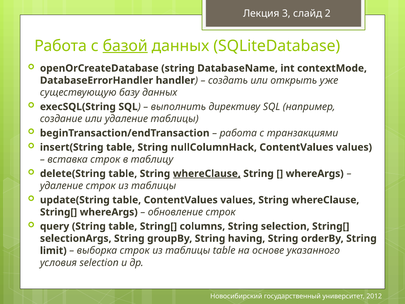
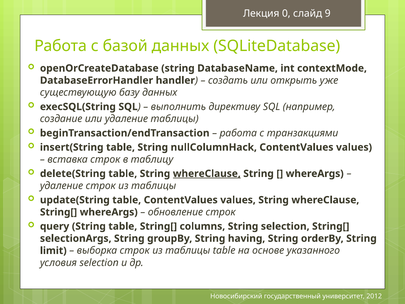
3: 3 -> 0 (286, 14)
2: 2 -> 9 (328, 14)
базой underline: present -> none (125, 46)
